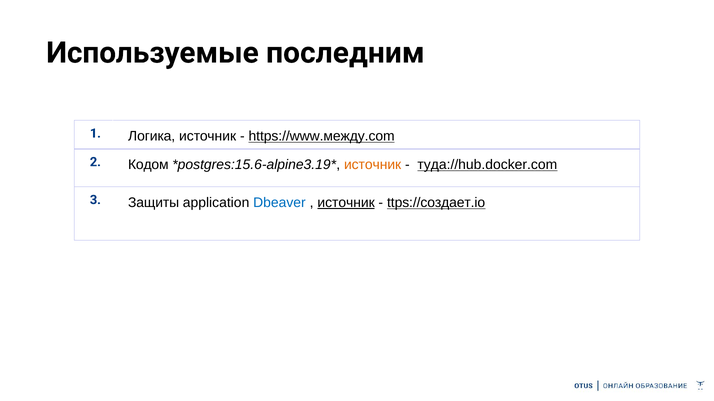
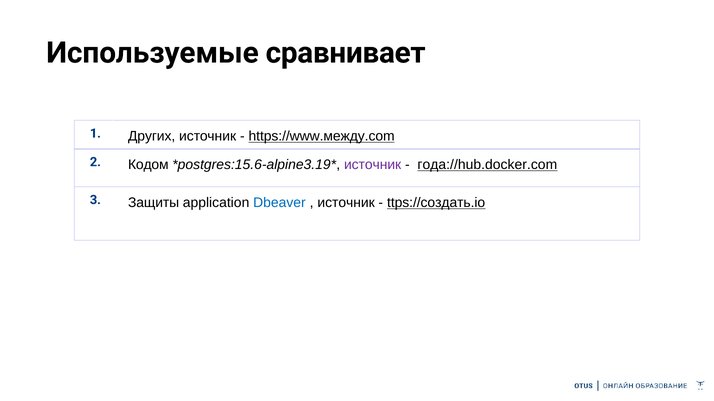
последним: последним -> сравнивает (346, 53)
Логика: Логика -> Других (152, 136)
источник colour: orange -> purple (373, 165)
туда://hub.docker.com: туда://hub.docker.com -> года://hub.docker.com (487, 165)
источник underline: present -> none (346, 203)
ttps://создает.io: ttps://создает.io -> ttps://создать.io (436, 203)
